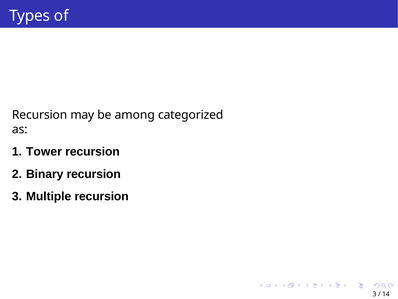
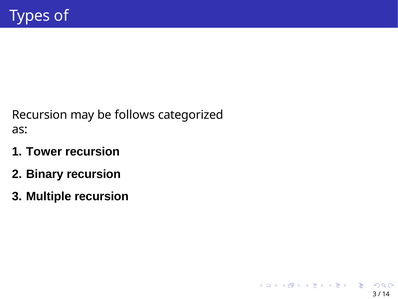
among: among -> follows (135, 115)
